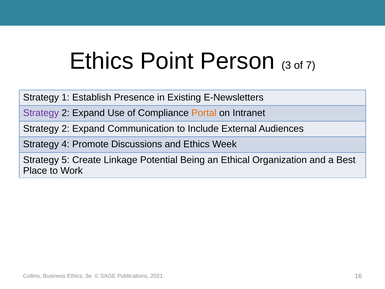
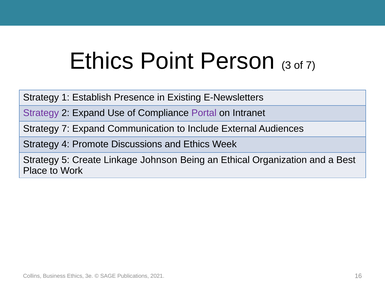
Portal colour: orange -> purple (204, 113)
2: 2 -> 7 (66, 129)
Potential: Potential -> Johnson (159, 160)
